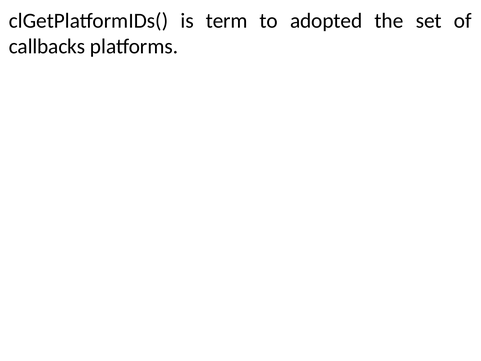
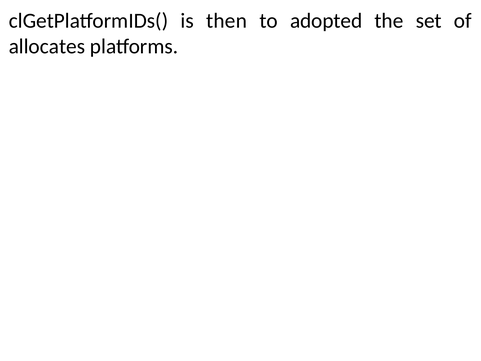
term: term -> then (227, 21)
callbacks: callbacks -> allocates (47, 46)
